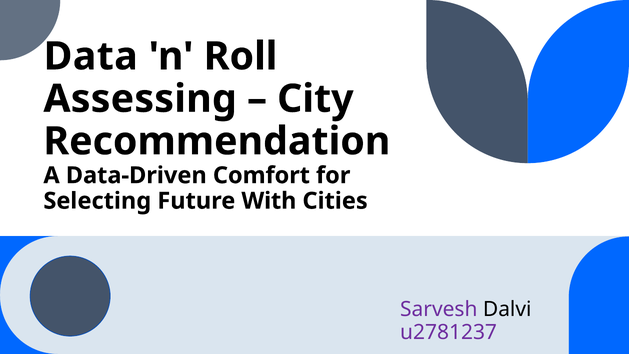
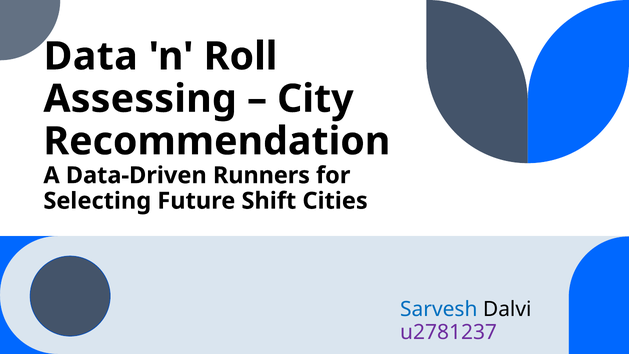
Comfort: Comfort -> Runners (261, 175)
With: With -> Shift (269, 201)
Sarvesh colour: purple -> blue (439, 309)
